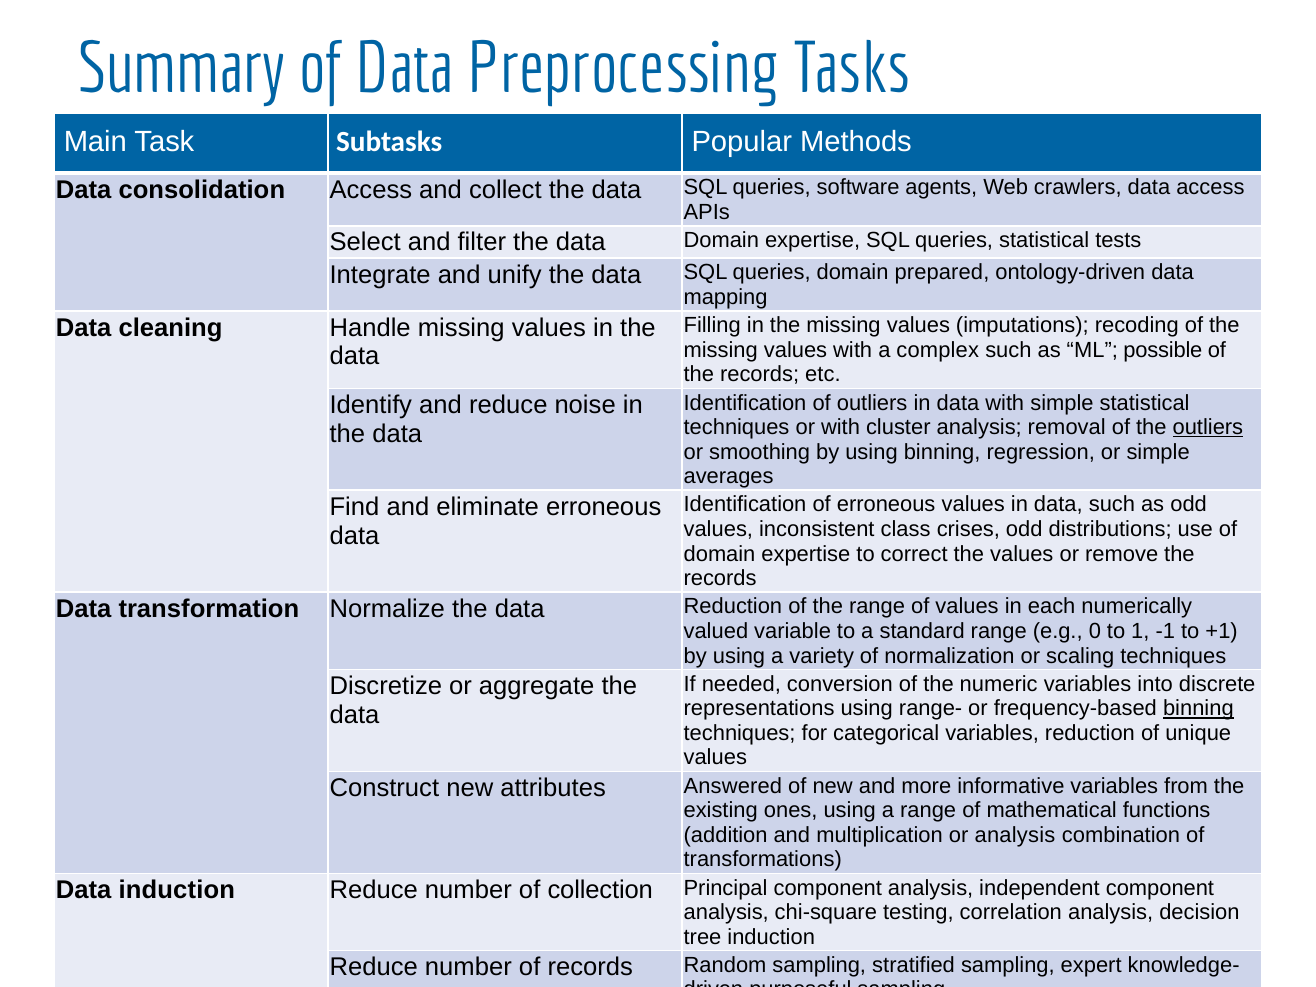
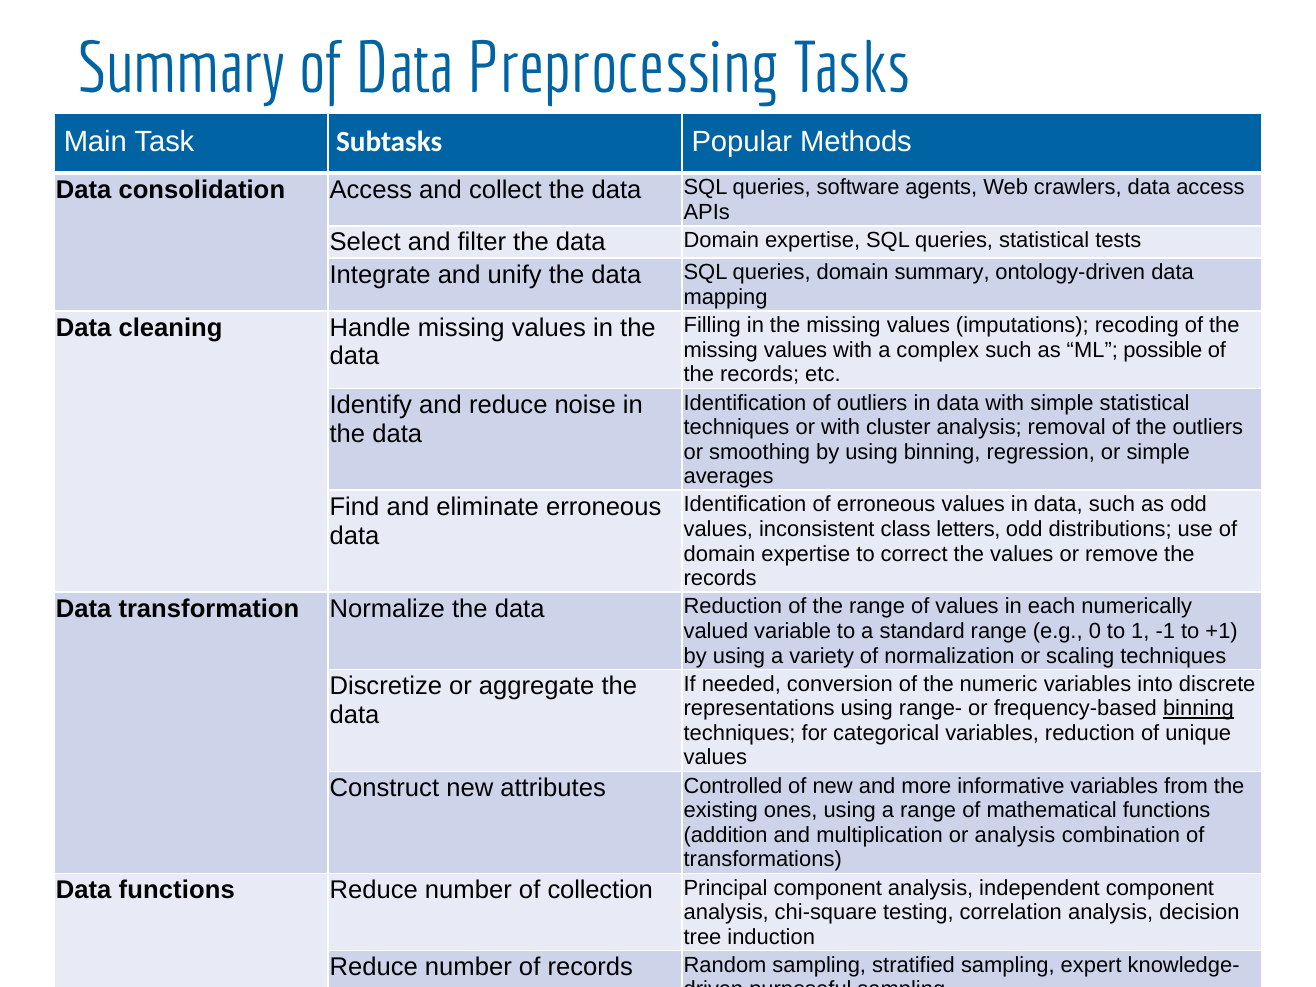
domain prepared: prepared -> summary (942, 273)
outliers underline: present -> none (1208, 427)
crises: crises -> letters (968, 529)
Answered: Answered -> Controlled (733, 786)
Data induction: induction -> functions (177, 890)
